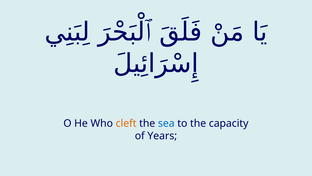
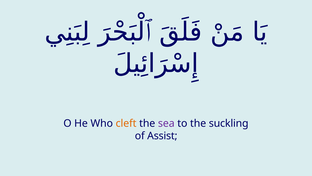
sea colour: blue -> purple (166, 123)
capacity: capacity -> suckling (229, 123)
Years: Years -> Assist (162, 136)
